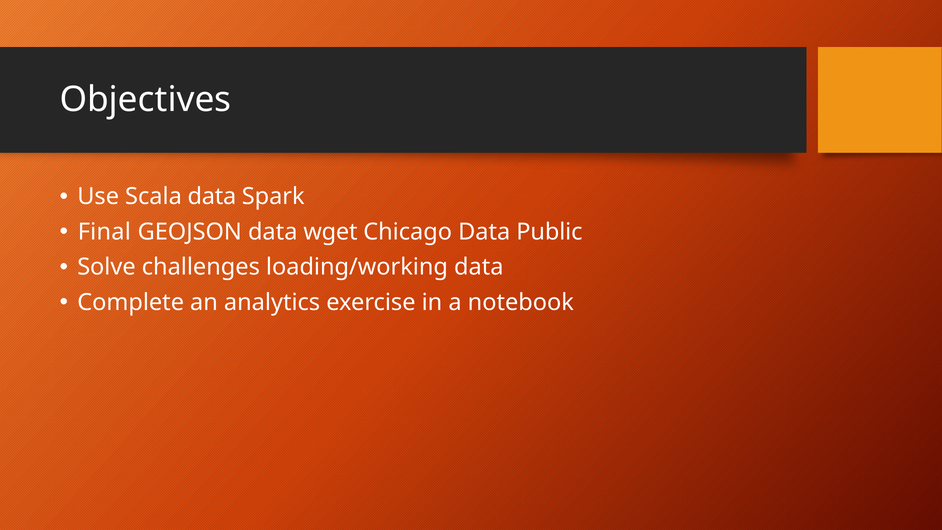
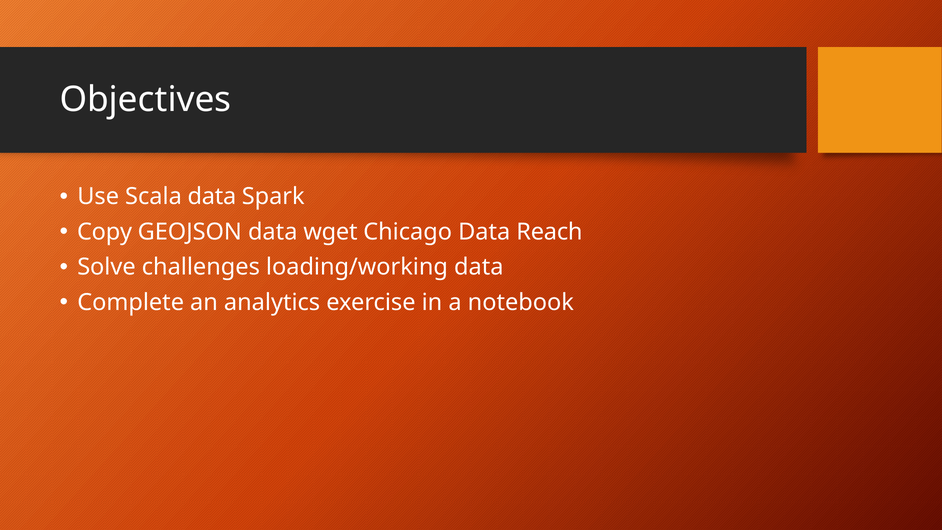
Final: Final -> Copy (105, 232)
Public: Public -> Reach (549, 232)
